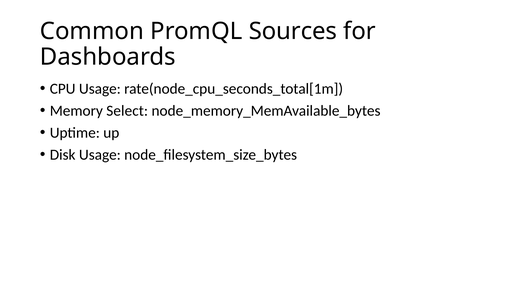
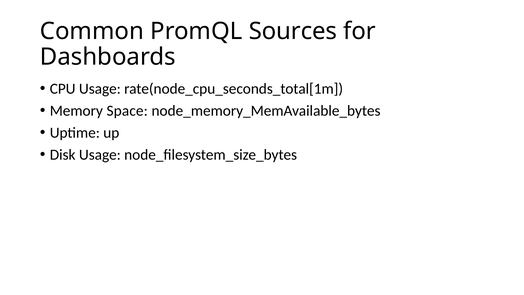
Select: Select -> Space (127, 111)
